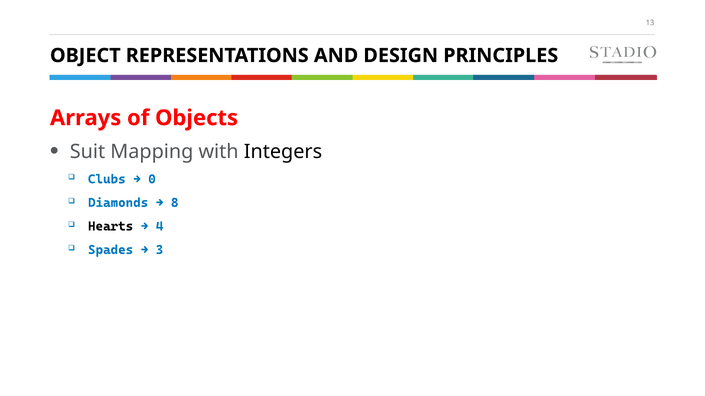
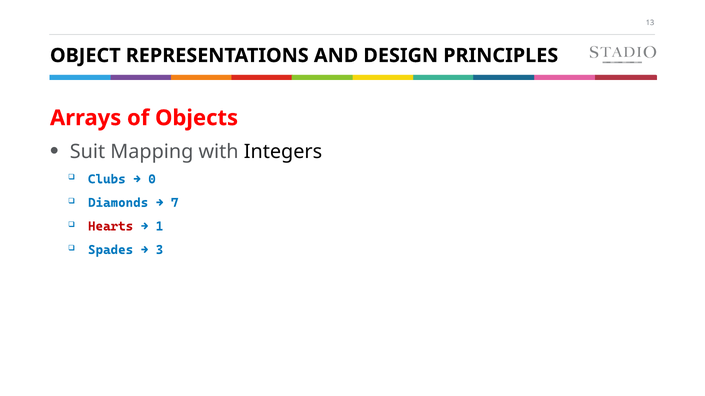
8: 8 -> 7 (175, 203)
Hearts colour: black -> red (111, 226)
4: 4 -> 1 (160, 226)
